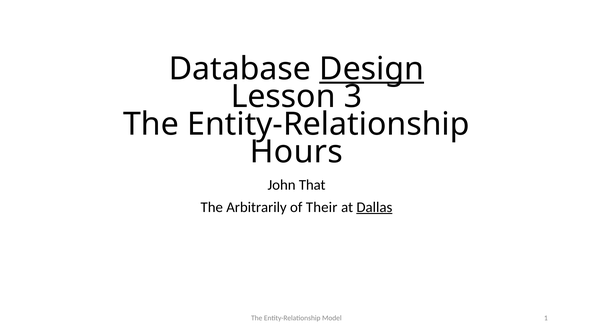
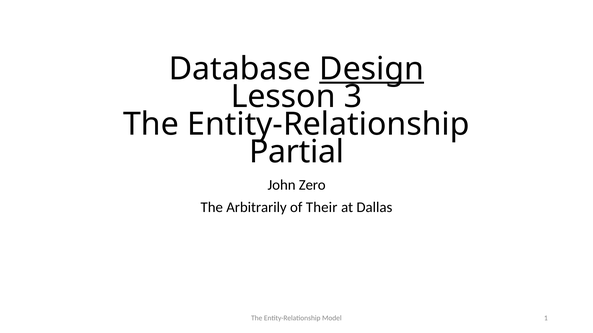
Hours: Hours -> Partial (297, 152)
That: That -> Zero (312, 185)
Dallas underline: present -> none (374, 208)
